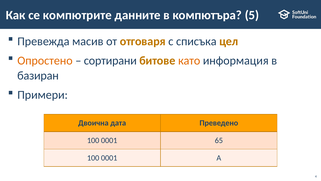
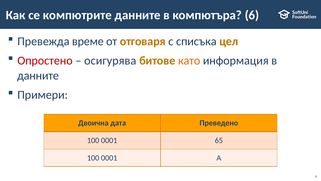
5: 5 -> 6 (252, 15)
масив: масив -> време (88, 41)
Опростено colour: orange -> red (45, 60)
сортирани: сортирани -> осигурява (110, 60)
базиран: базиран -> данните (38, 76)
